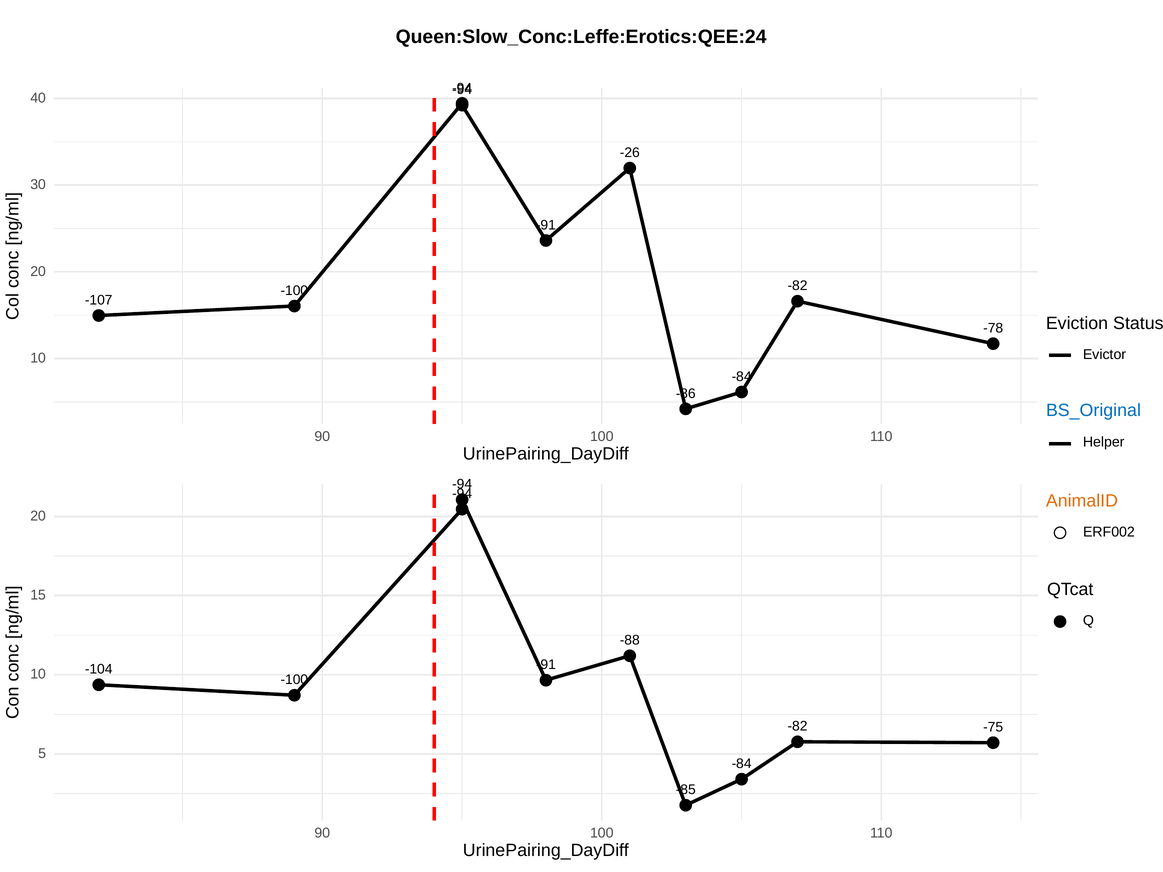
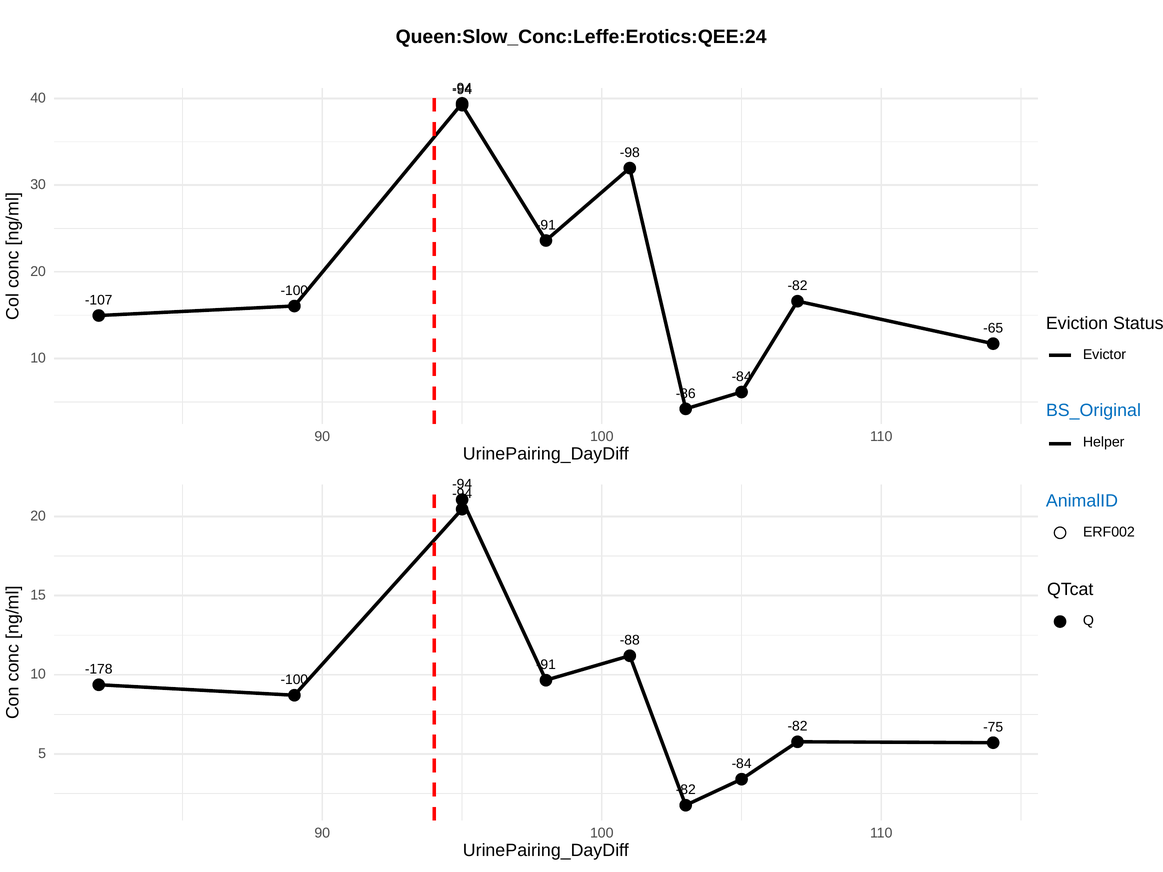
-26: -26 -> -98 (630, 153)
-78: -78 -> -65 (993, 328)
AnimalID colour: orange -> blue (1082, 501)
-104: -104 -> -178 (99, 670)
-85: -85 -> -82 (686, 790)
